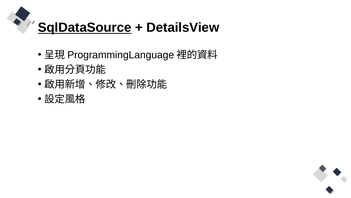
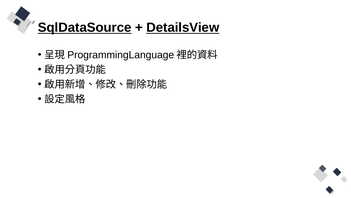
DetailsView underline: none -> present (183, 28)
